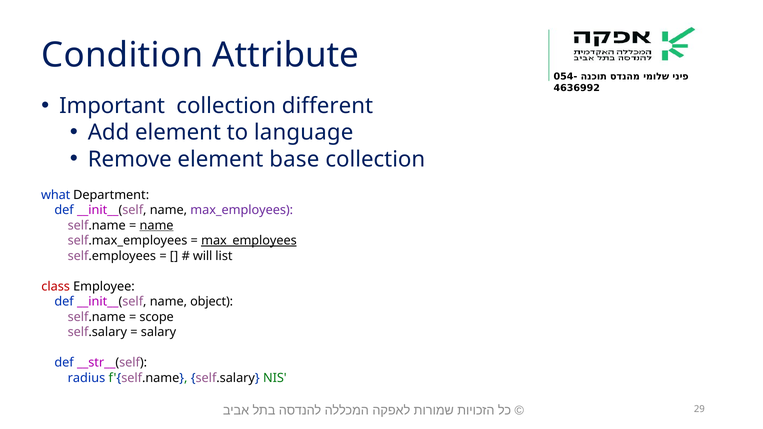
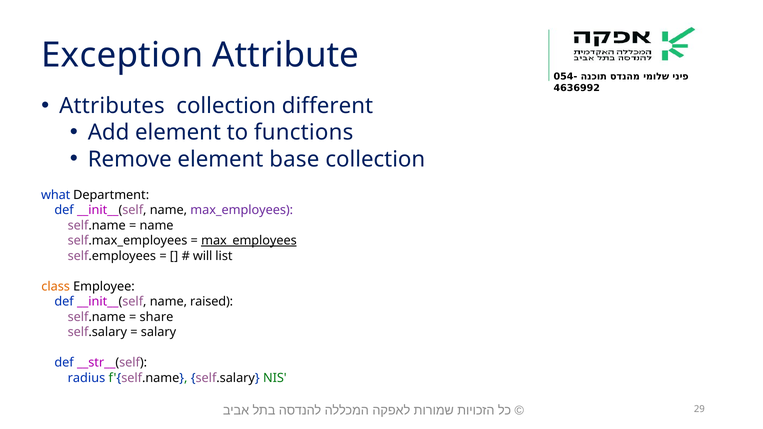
Condition: Condition -> Exception (122, 55)
Important: Important -> Attributes (112, 106)
language: language -> functions (304, 133)
name underline: present -> none (157, 225)
class colour: red -> orange (56, 287)
object: object -> raised (212, 302)
scope: scope -> share (156, 317)
